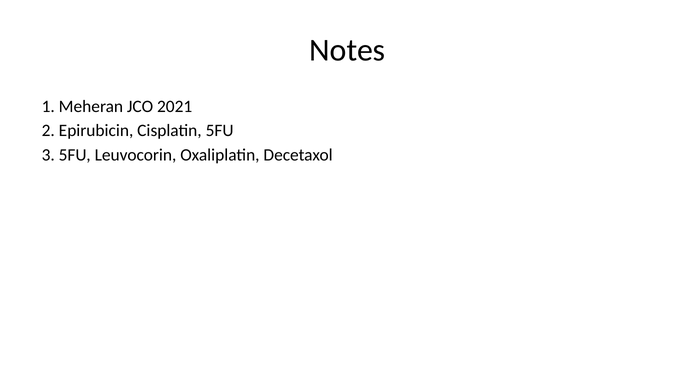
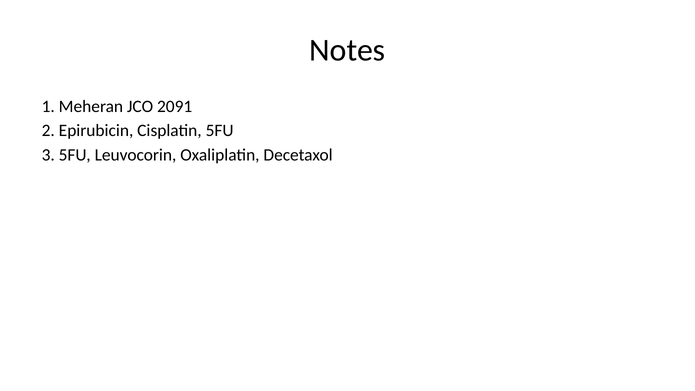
2021: 2021 -> 2091 (175, 106)
